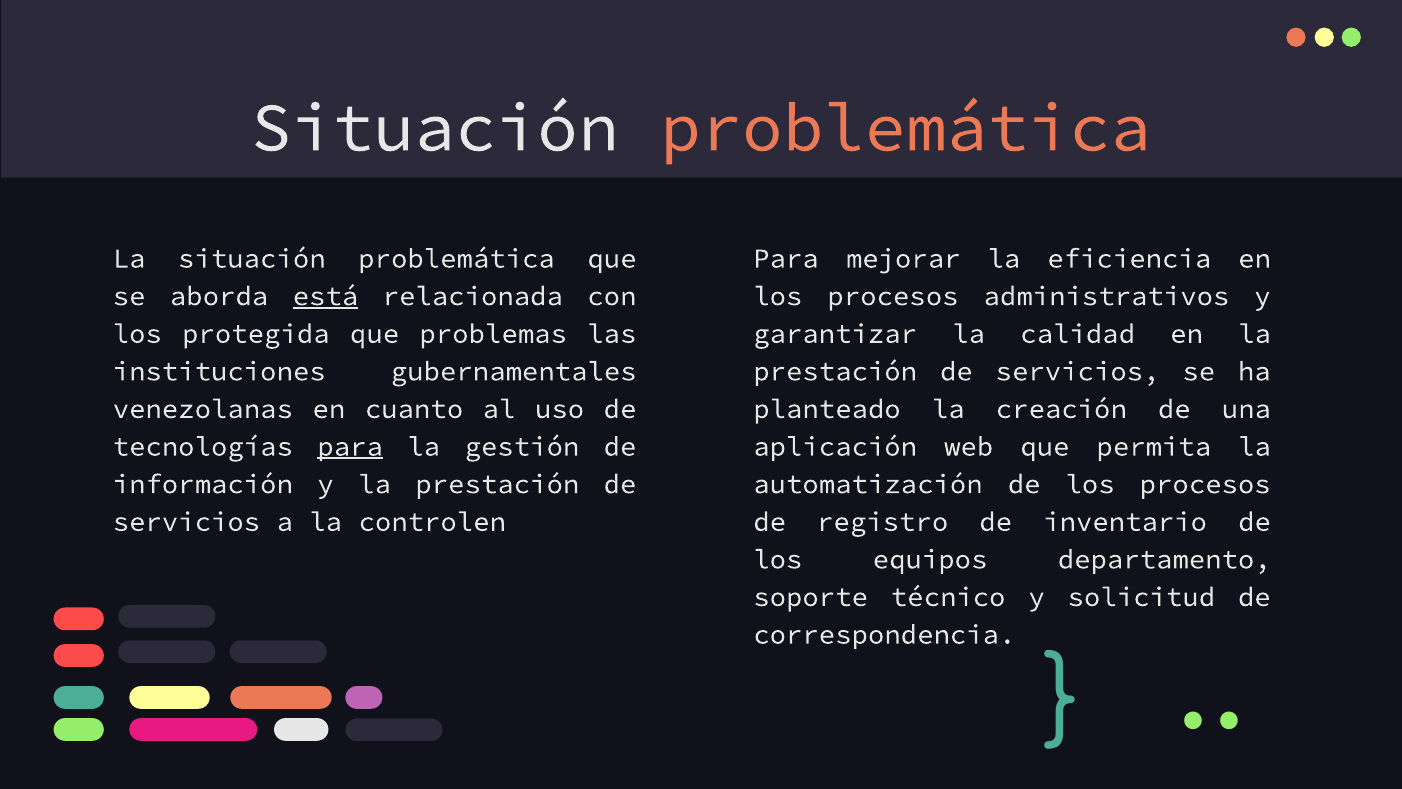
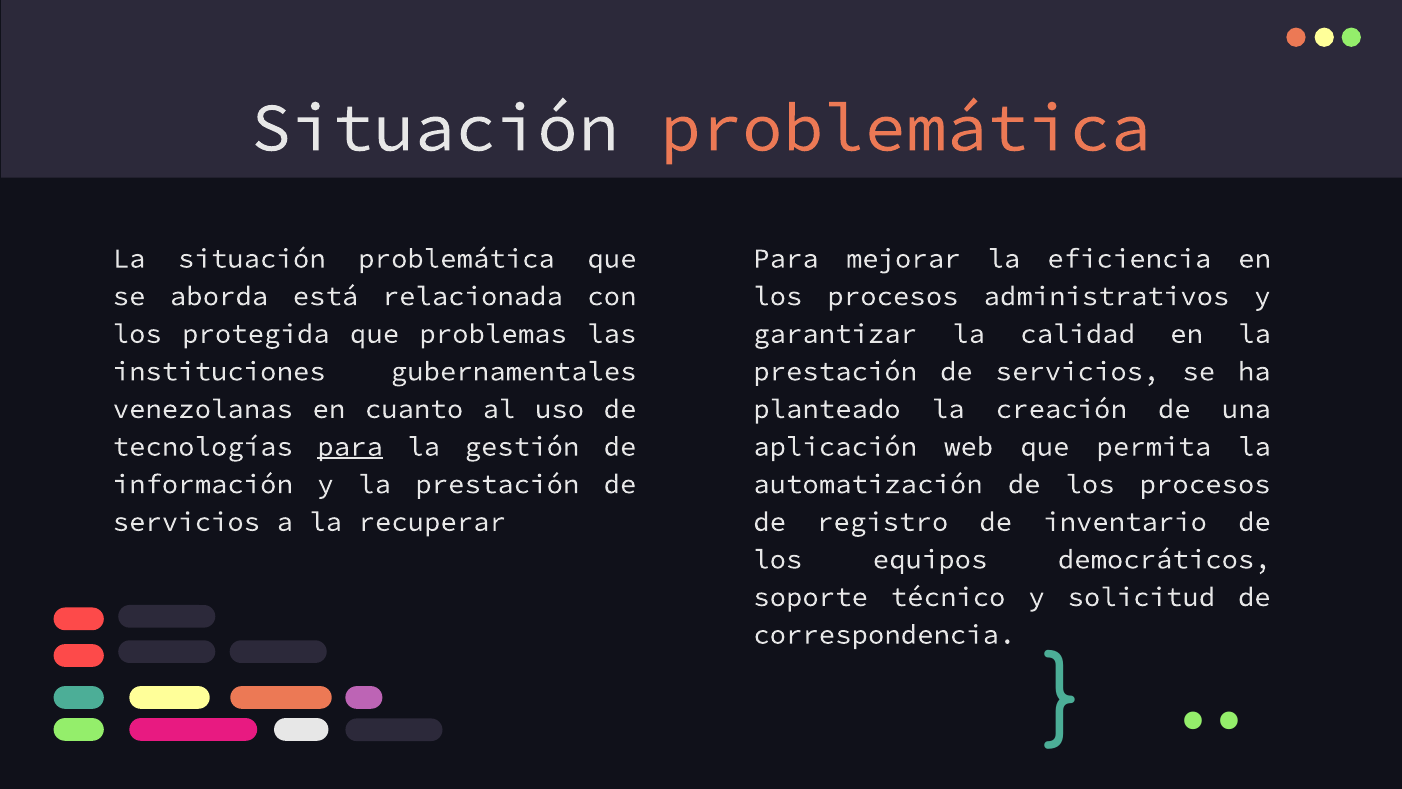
está underline: present -> none (325, 296)
controlen: controlen -> recuperar (432, 522)
departamento: departamento -> democráticos (1164, 559)
